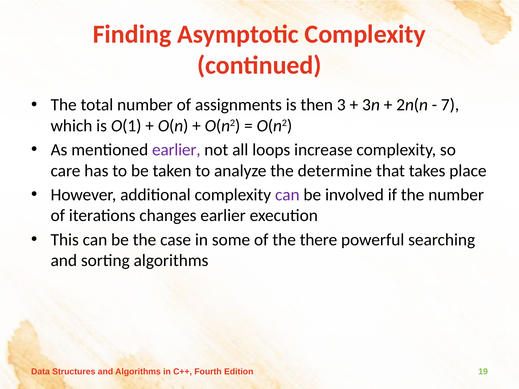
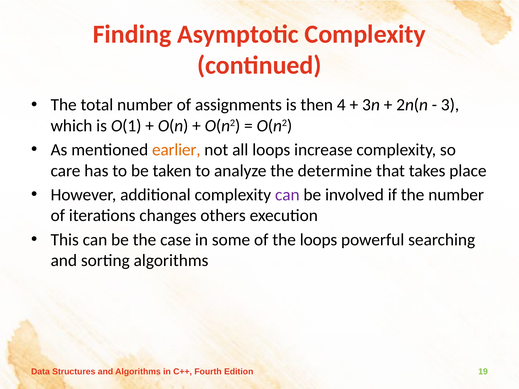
3: 3 -> 4 (341, 105)
7: 7 -> 3 (450, 105)
earlier colour: purple -> orange (176, 150)
changes earlier: earlier -> others (223, 216)
the there: there -> loops (319, 240)
